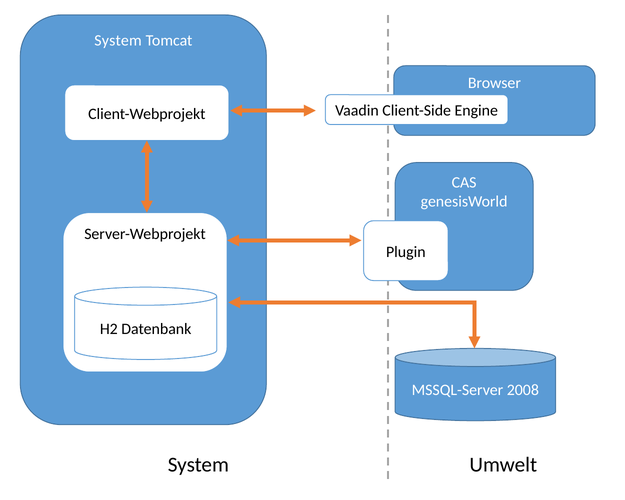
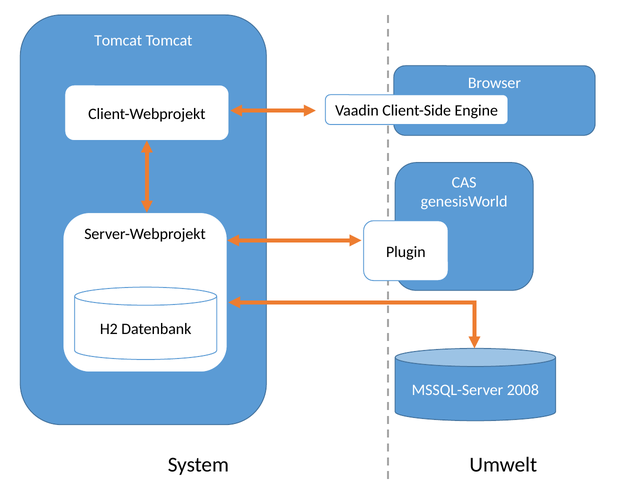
System: System -> Tomcat (118, 41)
